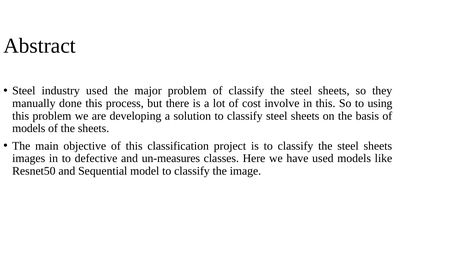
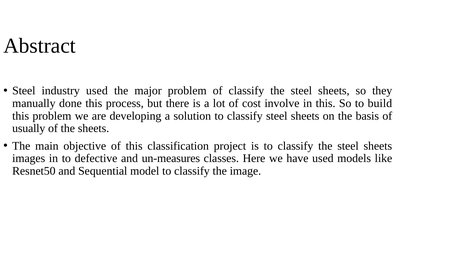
using: using -> build (380, 103)
models: models -> usually (29, 128)
